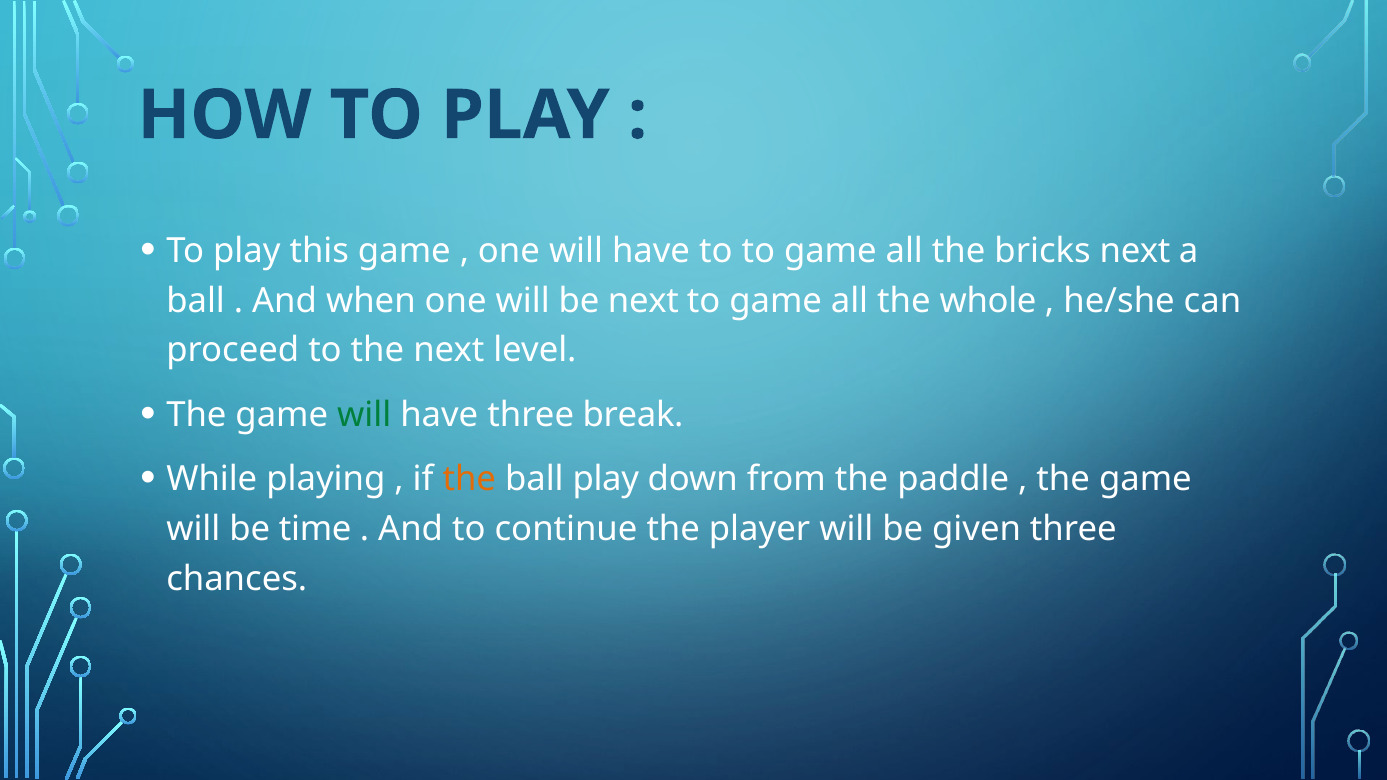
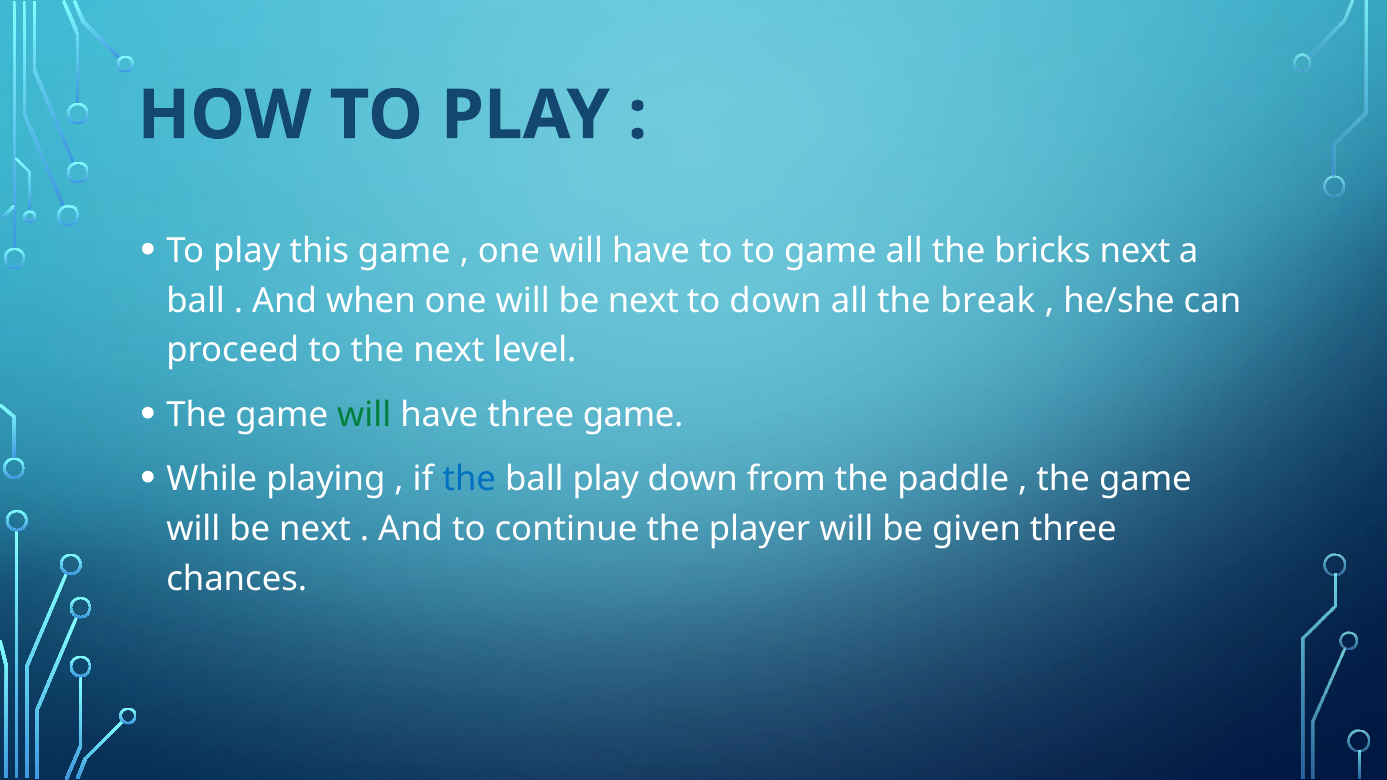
game: game -> down (775, 301)
whole: whole -> break (988, 301)
three break: break -> game (633, 415)
the colour: orange -> blue (469, 479)
time: time -> next (315, 529)
